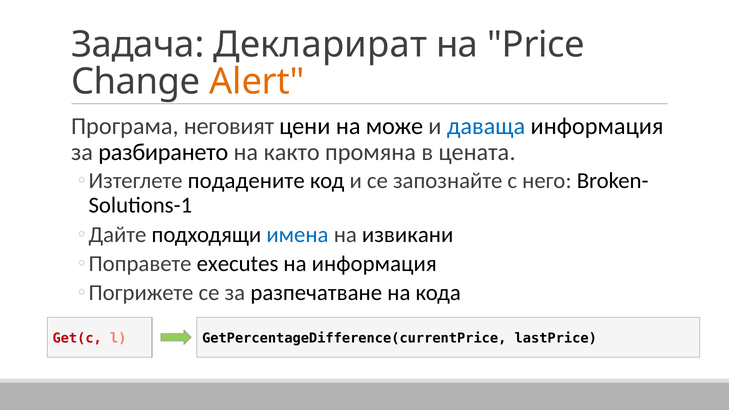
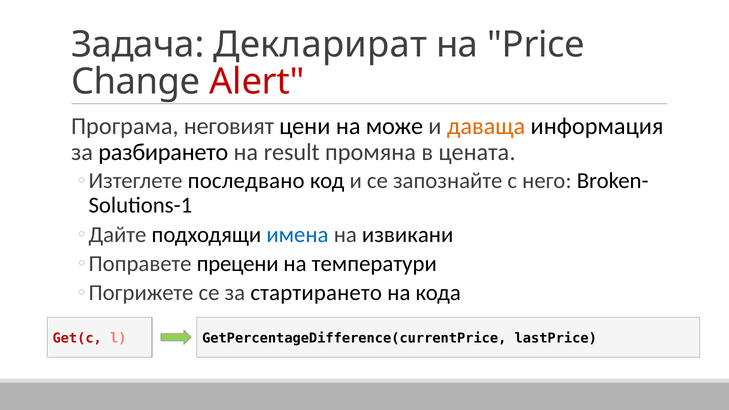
Alert colour: orange -> red (257, 82)
даваща colour: blue -> orange (486, 126)
както: както -> result (292, 152)
подадените: подадените -> последвано (246, 181)
executes: executes -> прецени (238, 264)
на информация: информация -> температури (374, 264)
разпечатване: разпечатване -> стартирането (316, 293)
